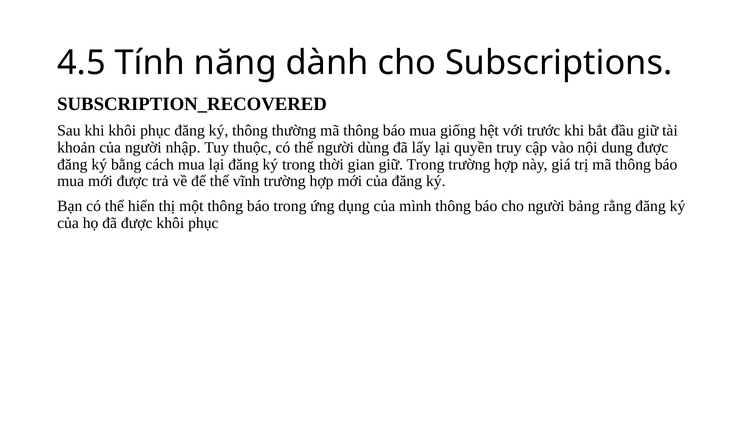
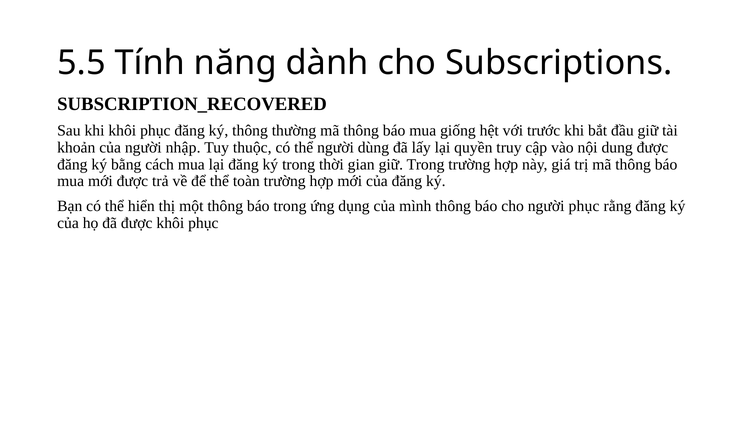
4.5: 4.5 -> 5.5 (81, 63)
vĩnh: vĩnh -> toàn (246, 181)
người bảng: bảng -> phục (584, 206)
